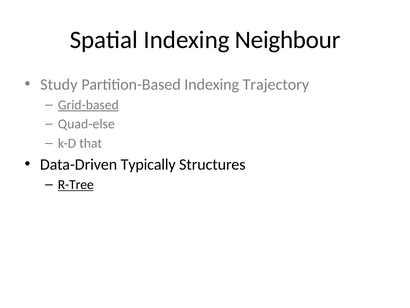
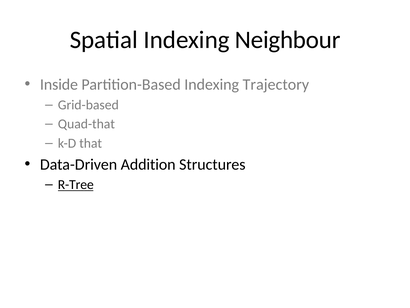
Study: Study -> Inside (59, 84)
Grid-based underline: present -> none (88, 105)
Quad-else: Quad-else -> Quad-that (86, 124)
Typically: Typically -> Addition (148, 164)
